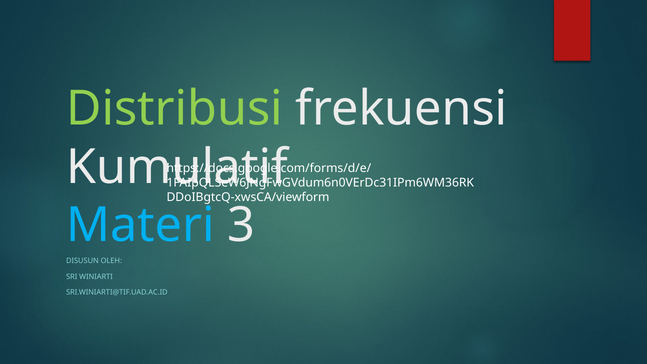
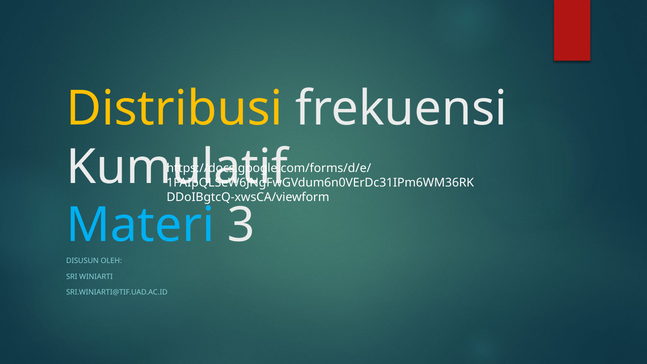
Distribusi colour: light green -> yellow (175, 109)
